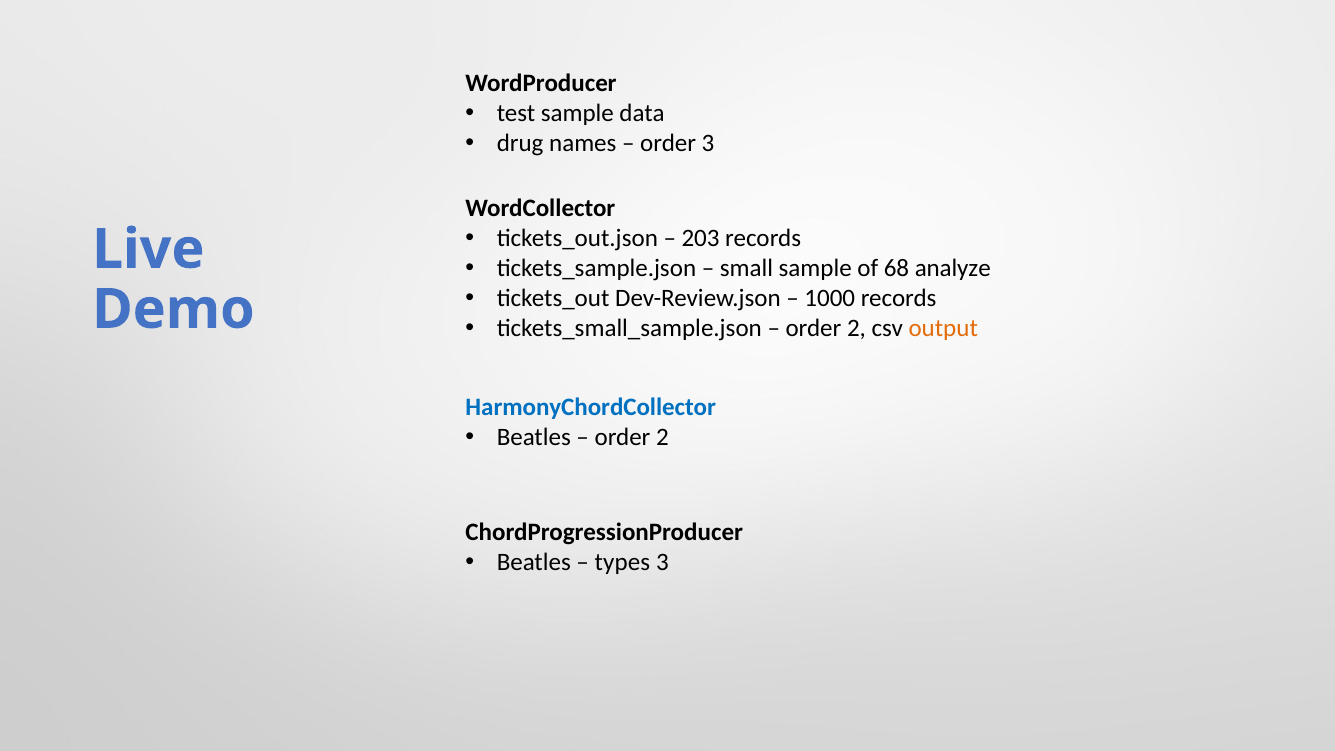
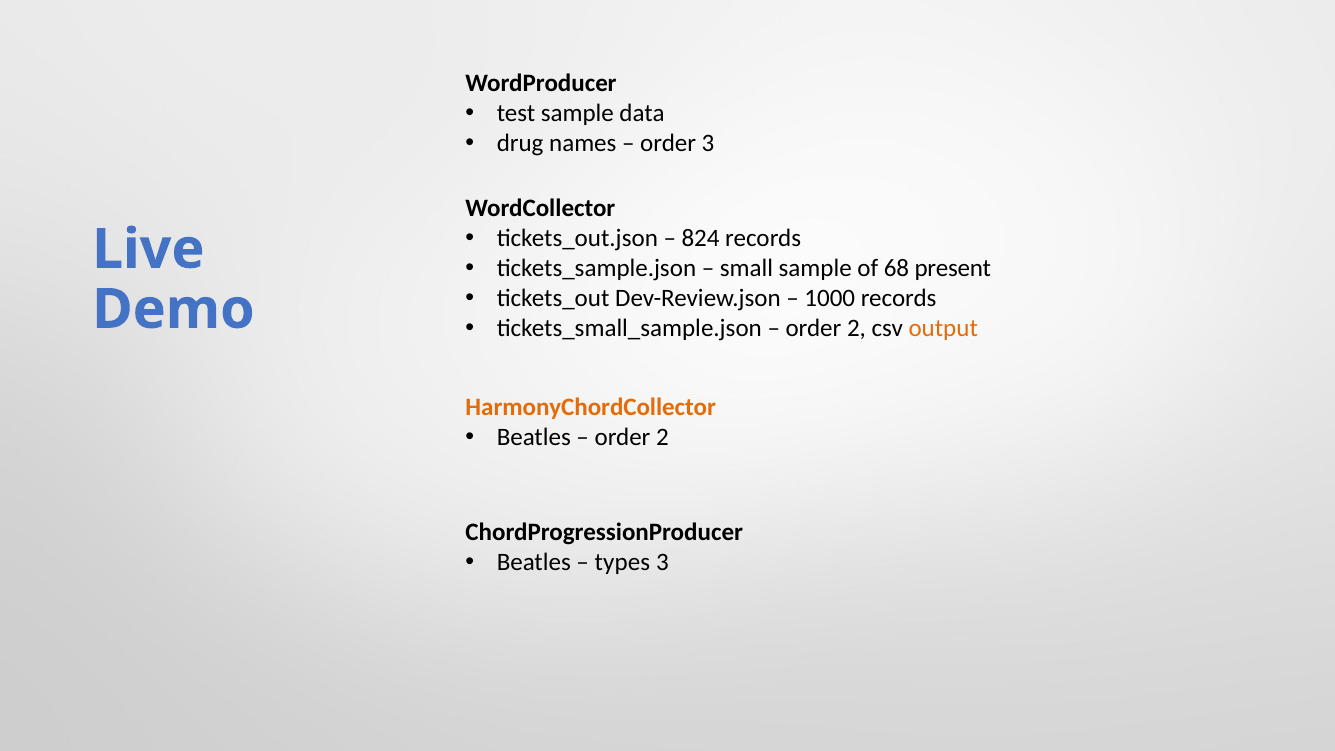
203: 203 -> 824 (701, 239)
analyze: analyze -> present (953, 269)
HarmonyChordCollector colour: blue -> orange (591, 407)
